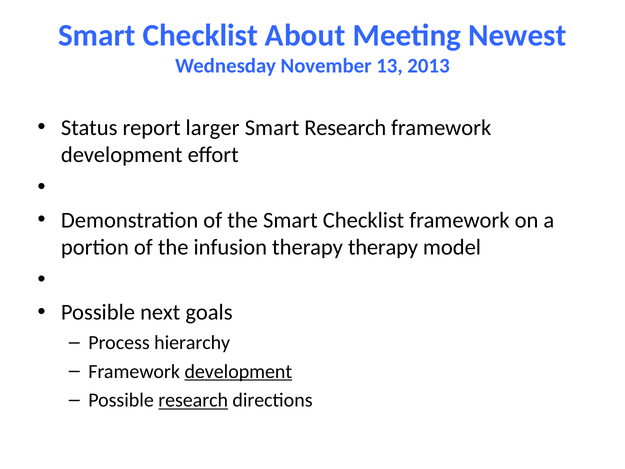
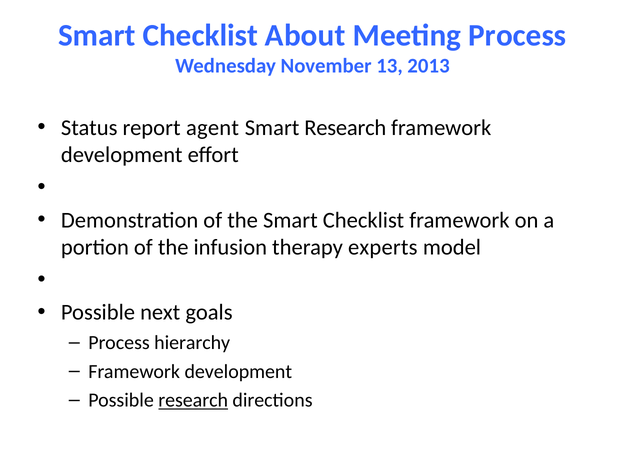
Meeting Newest: Newest -> Process (517, 35)
larger: larger -> agent (213, 128)
therapy therapy: therapy -> experts (383, 247)
development underline: present -> none (238, 371)
